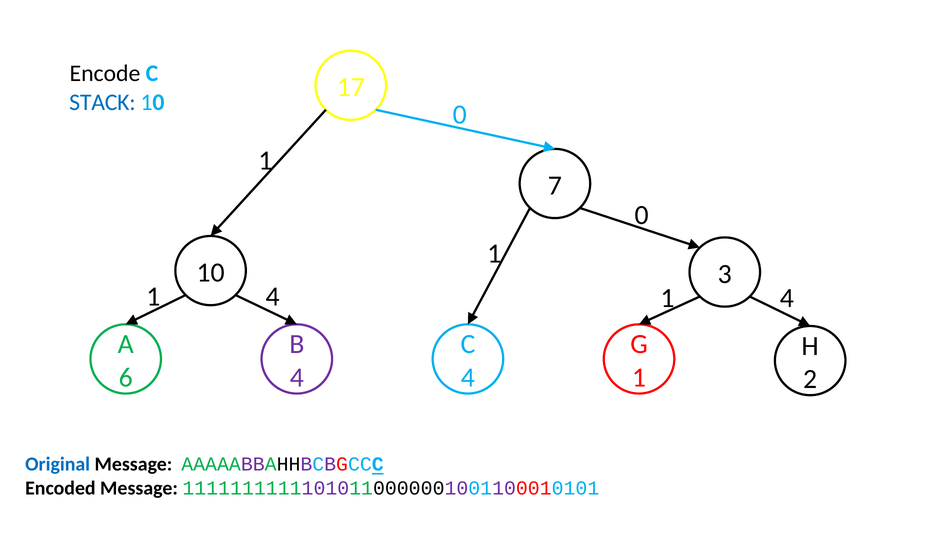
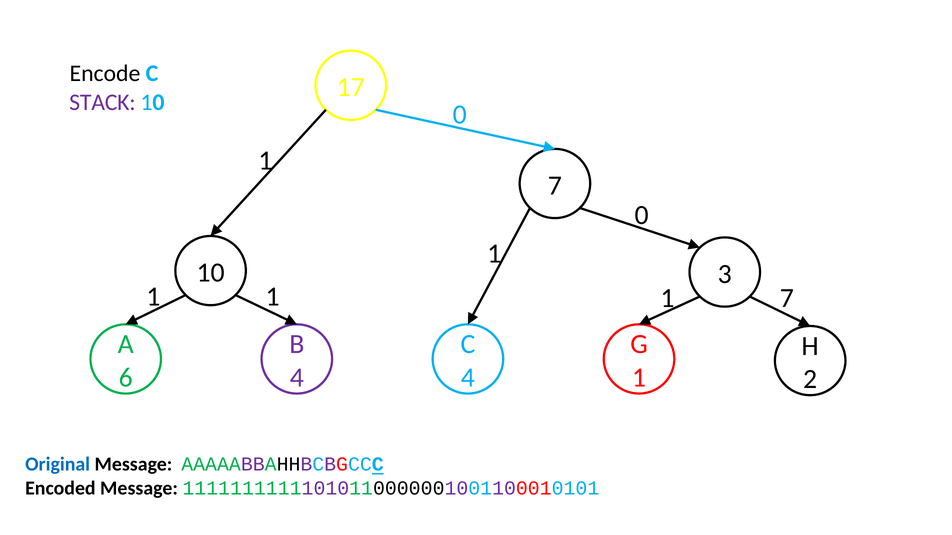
STACK colour: blue -> purple (102, 102)
4: 4 -> 1 (273, 297)
4: 4 -> 7 (787, 299)
